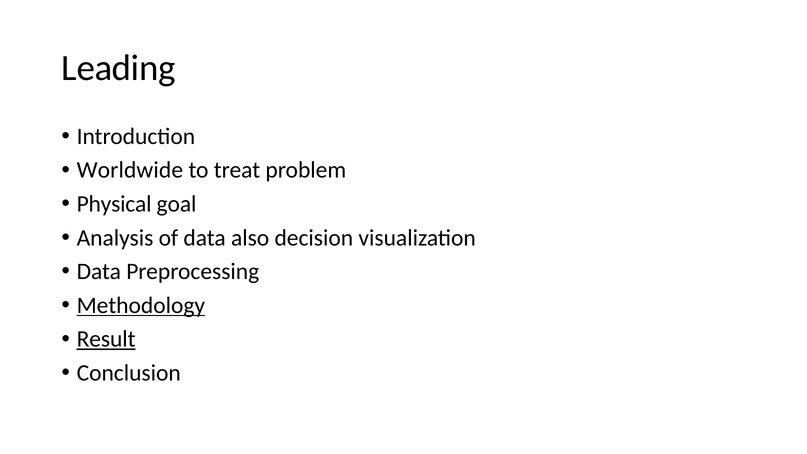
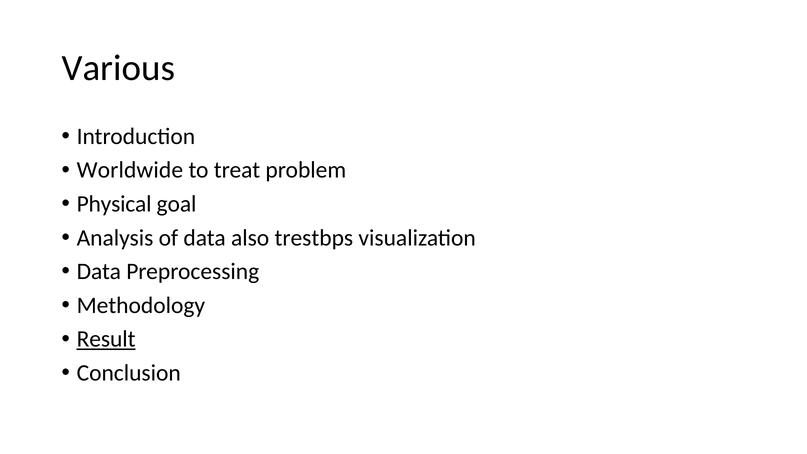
Leading: Leading -> Various (118, 68)
decision: decision -> trestbps (314, 238)
Methodology underline: present -> none (141, 305)
